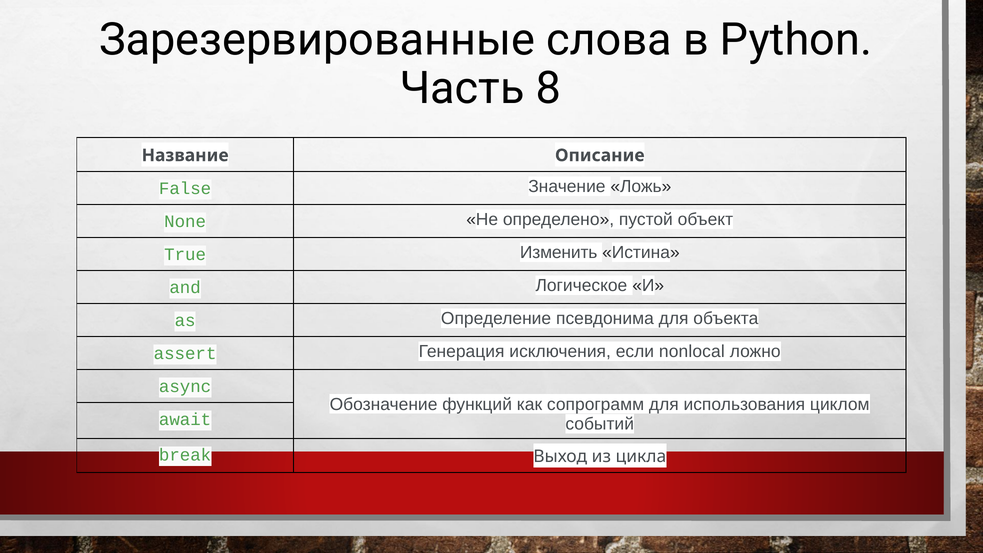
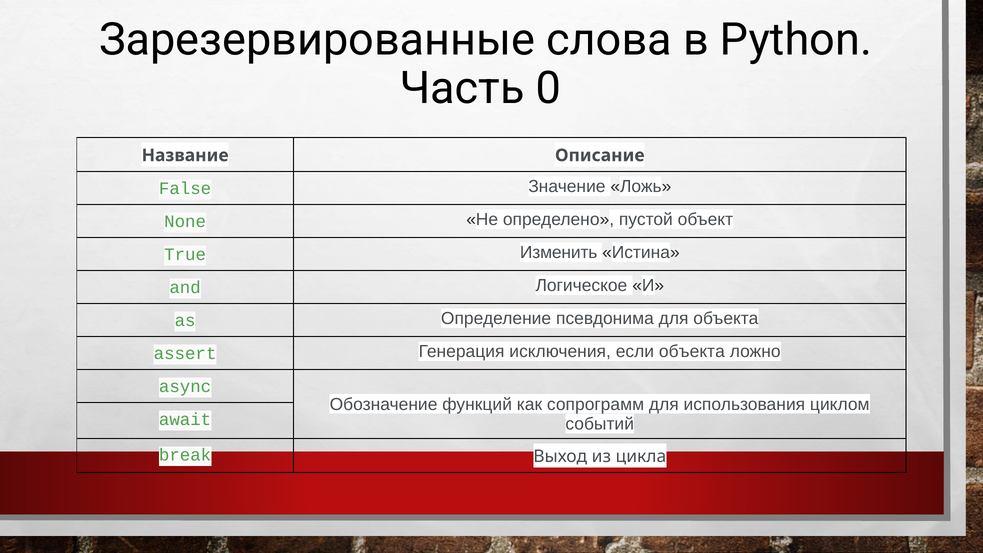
8: 8 -> 0 (548, 88)
если nonlocal: nonlocal -> объекта (692, 352)
